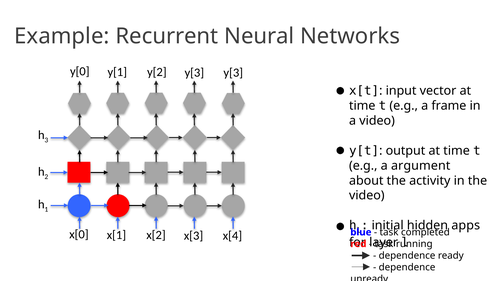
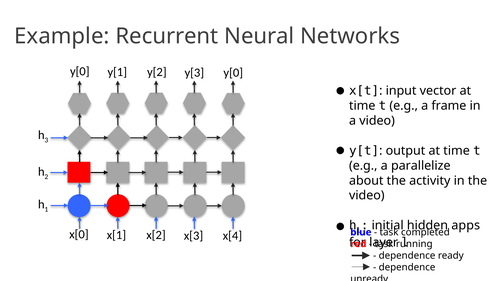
y[3 y[3: y[3 -> y[0 (233, 73)
argument: argument -> parallelize (421, 166)
